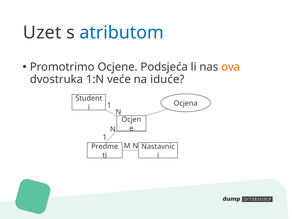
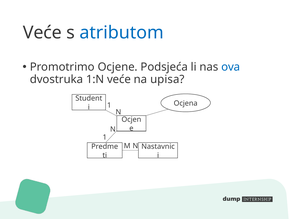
Uzet: Uzet -> Veće (42, 33)
ova colour: orange -> blue (231, 67)
iduće: iduće -> upisa (167, 79)
